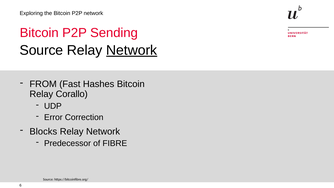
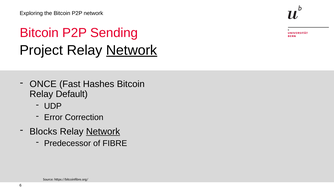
Source: Source -> Project (41, 50)
FROM: FROM -> ONCE (43, 84)
Corallo: Corallo -> Default (72, 94)
Network underline: none -> present (103, 131)
